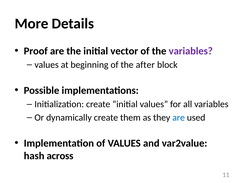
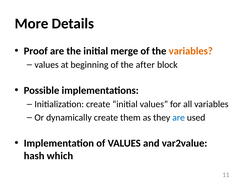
vector: vector -> merge (124, 51)
variables colour: purple -> orange (191, 51)
across: across -> which (60, 156)
